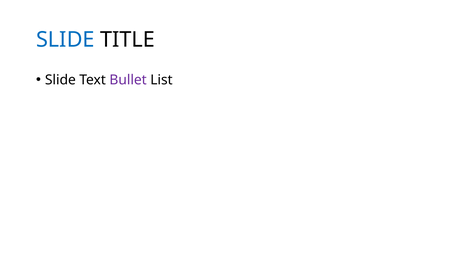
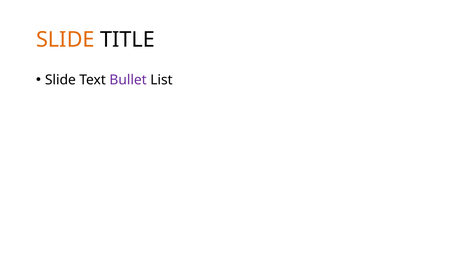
SLIDE colour: blue -> orange (65, 40)
